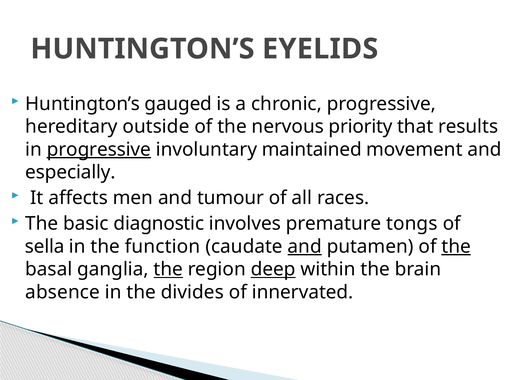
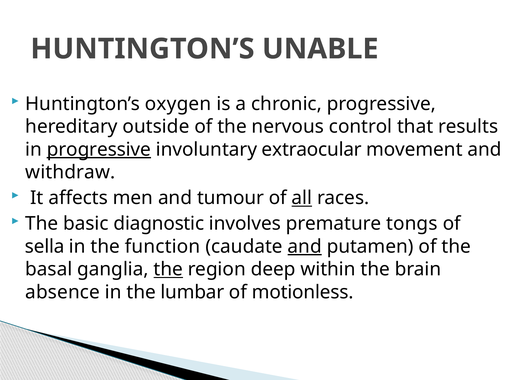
EYELIDS: EYELIDS -> UNABLE (320, 49)
gauged: gauged -> oxygen (178, 104)
priority: priority -> control (361, 127)
maintained: maintained -> extraocular (312, 150)
especially: especially -> withdraw (70, 172)
all underline: none -> present (302, 198)
the underline: present -> none (456, 247)
deep underline: present -> none (273, 269)
divides: divides -> lumbar (192, 292)
innervated: innervated -> motionless (303, 292)
